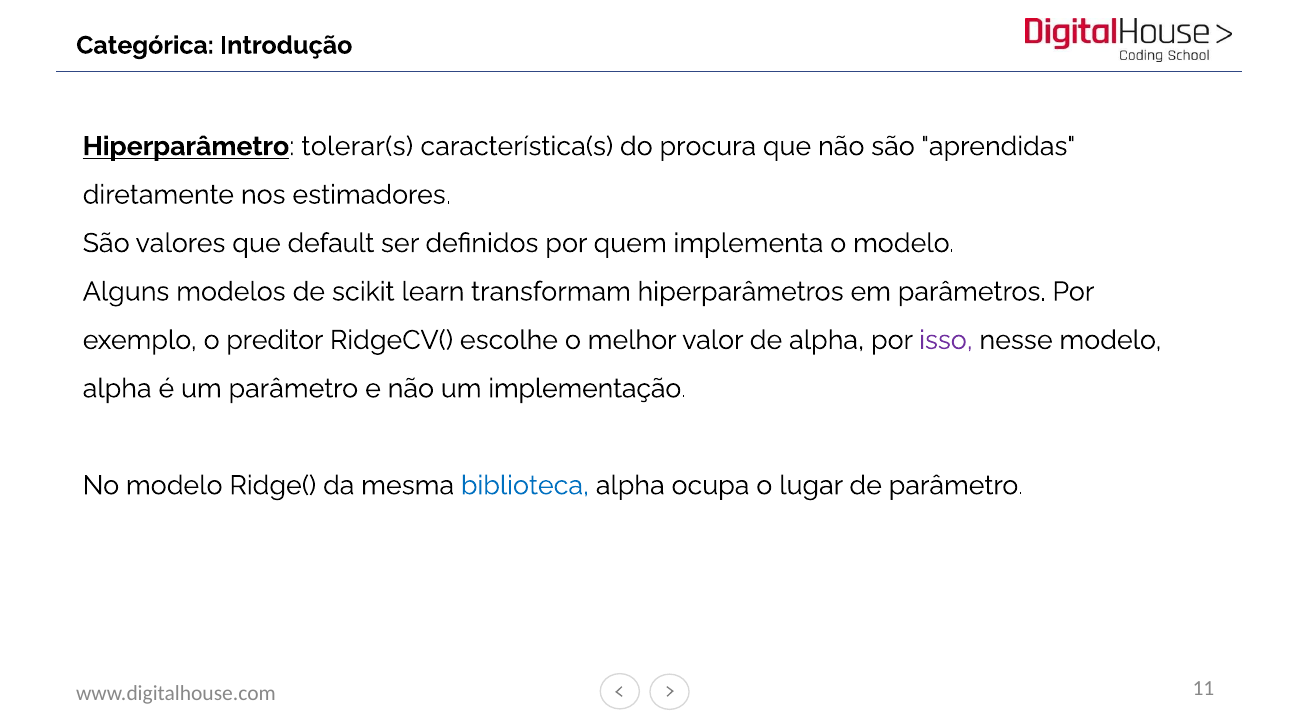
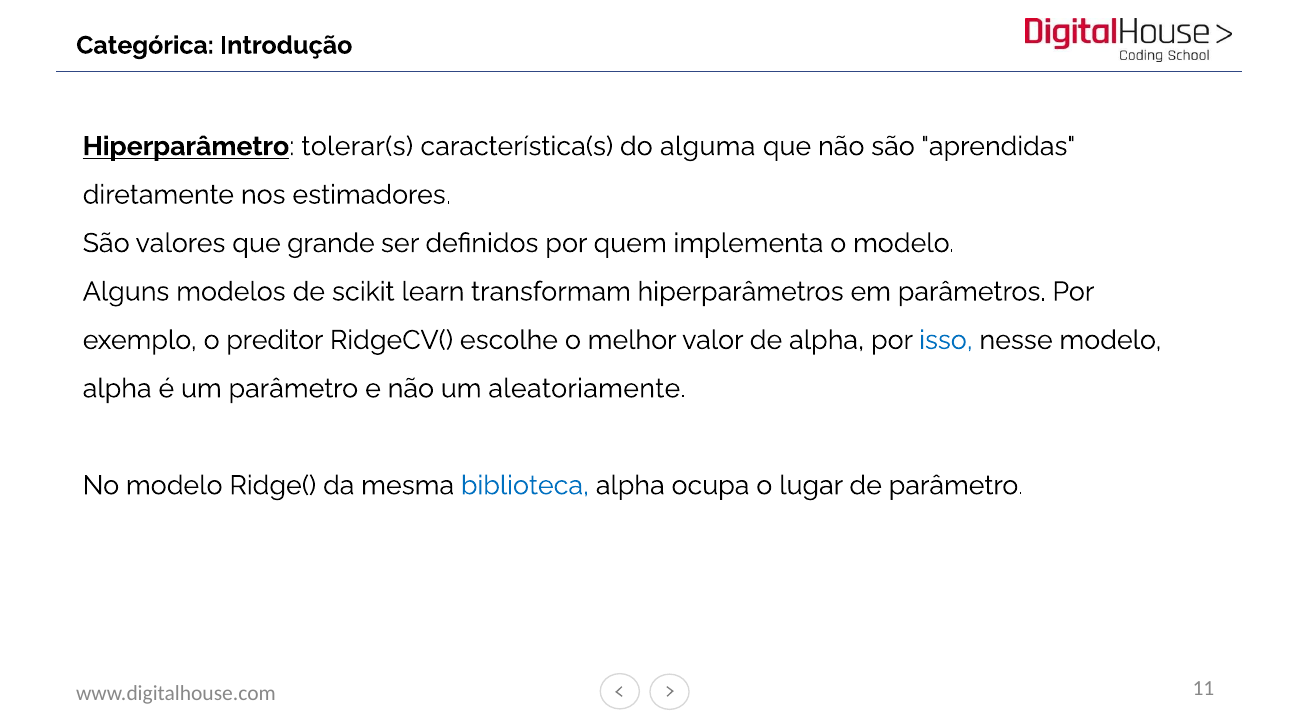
procura: procura -> alguma (708, 146)
default: default -> grande (331, 243)
isso colour: purple -> blue (946, 340)
implementação: implementação -> aleatoriamente (587, 388)
